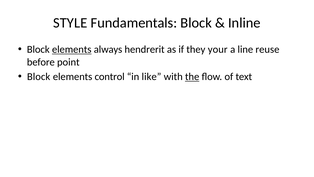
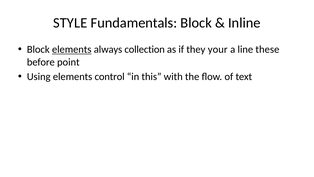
hendrerit: hendrerit -> collection (145, 49)
reuse: reuse -> these (267, 49)
Block: Block -> Using (39, 77)
like: like -> this (151, 77)
the underline: present -> none (192, 77)
